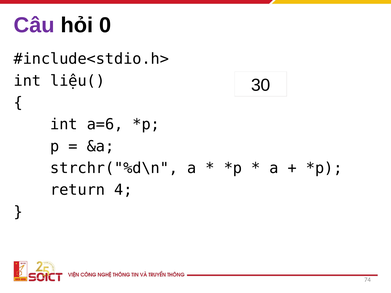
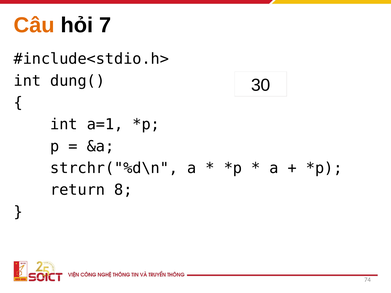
Câu colour: purple -> orange (34, 25)
0: 0 -> 7 (105, 25)
liệu(: liệu( -> dung( (78, 81)
a=6: a=6 -> a=1 (105, 125)
4: 4 -> 8 (123, 190)
